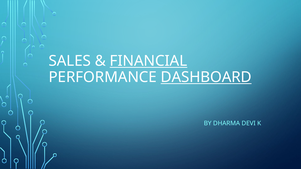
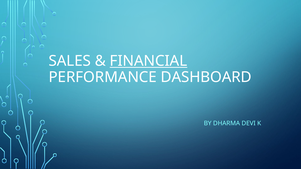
DASHBOARD underline: present -> none (206, 77)
